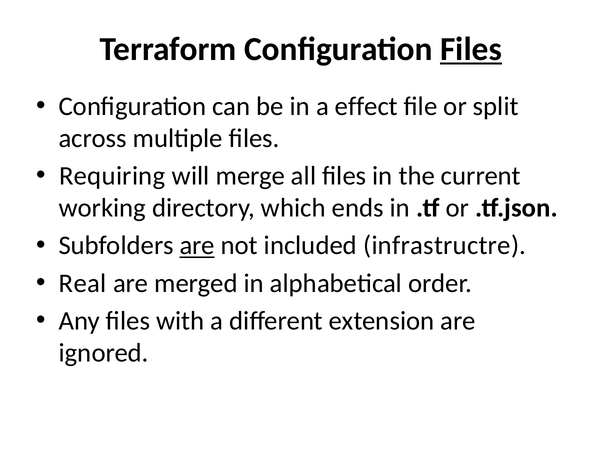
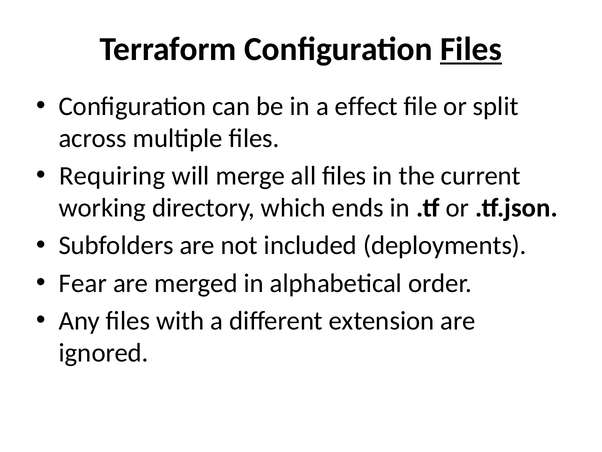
are underline: present -> none (197, 245)
infrastructre: infrastructre -> deployments (445, 245)
Real: Real -> Fear (83, 283)
